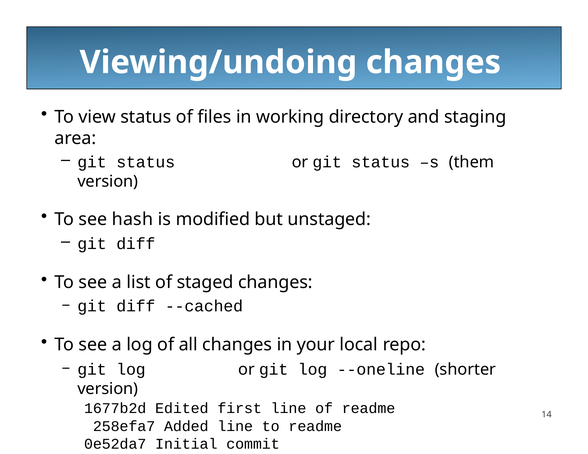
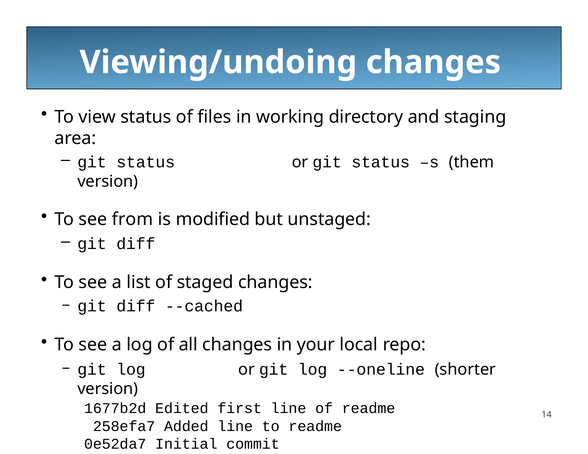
hash: hash -> from (133, 219)
